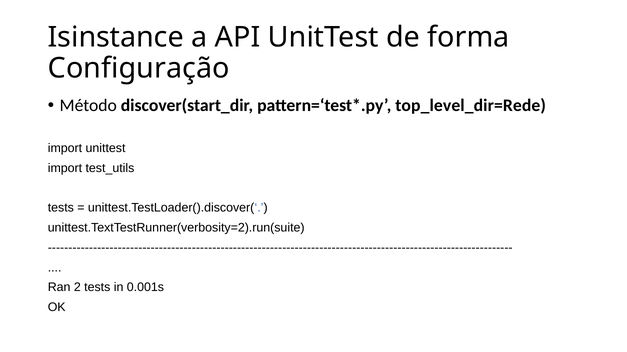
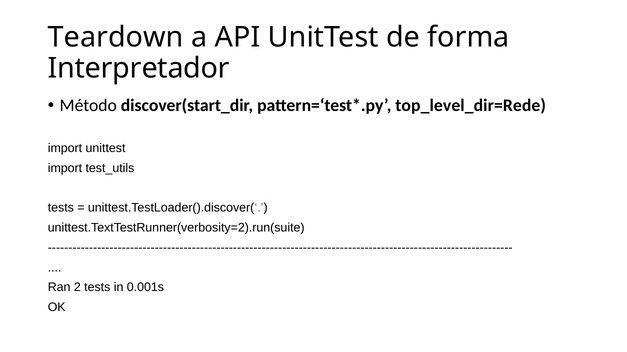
Isinstance: Isinstance -> Teardown (116, 37)
Configuração: Configuração -> Interpretador (139, 68)
